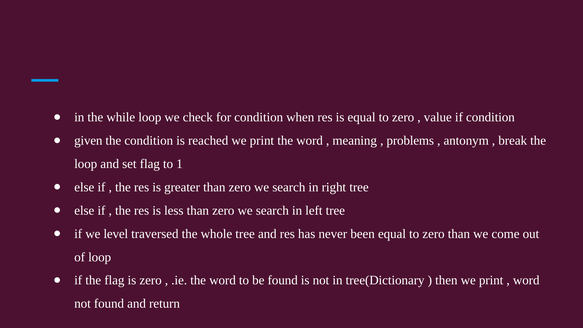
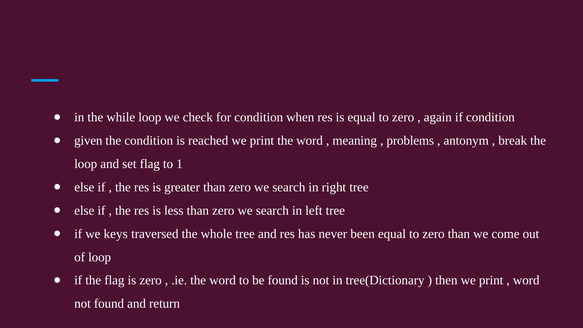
value: value -> again (438, 117)
level: level -> keys (116, 234)
